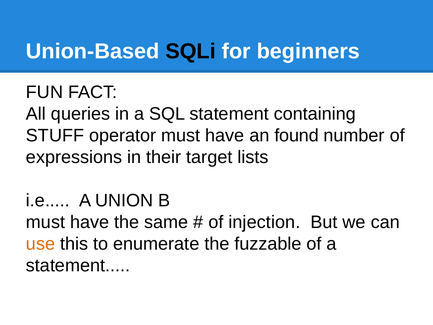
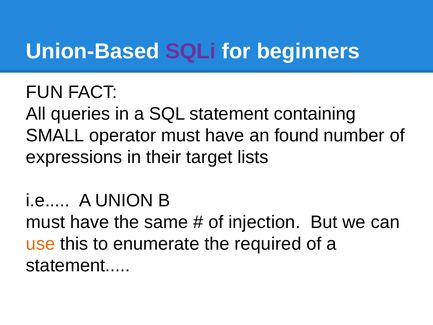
SQLi colour: black -> purple (191, 51)
STUFF: STUFF -> SMALL (55, 135)
fuzzable: fuzzable -> required (268, 244)
